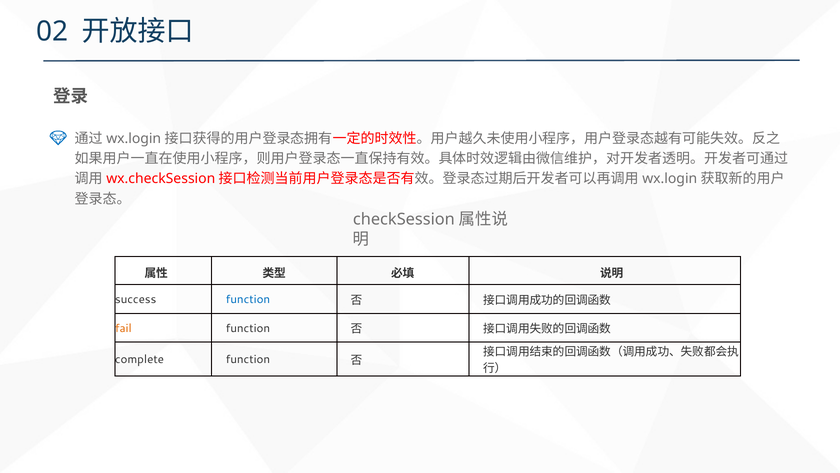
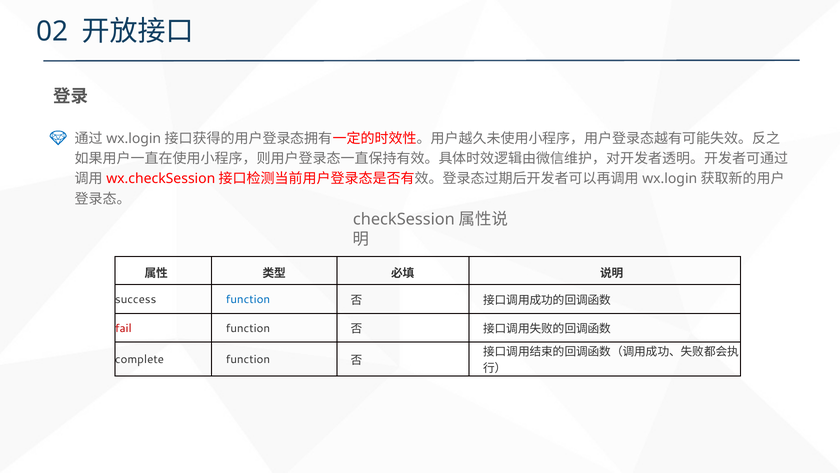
fail colour: orange -> red (123, 328)
